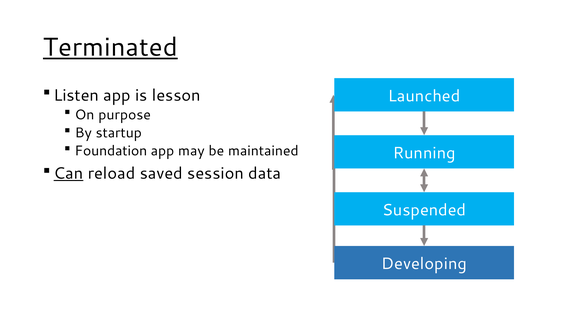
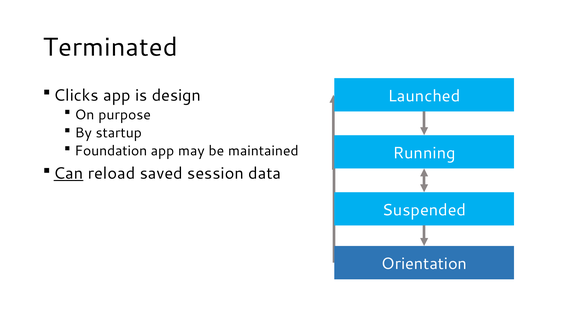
Terminated underline: present -> none (110, 47)
Listen: Listen -> Clicks (76, 95)
lesson: lesson -> design (176, 95)
Developing: Developing -> Orientation (424, 264)
